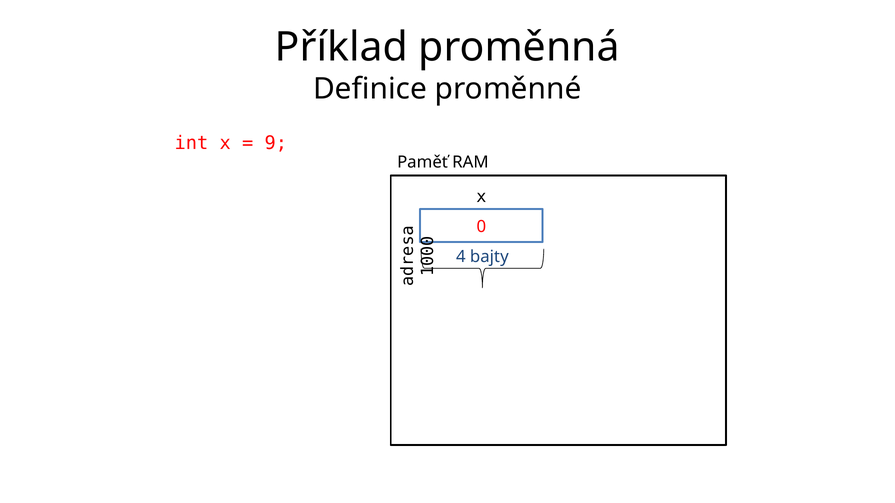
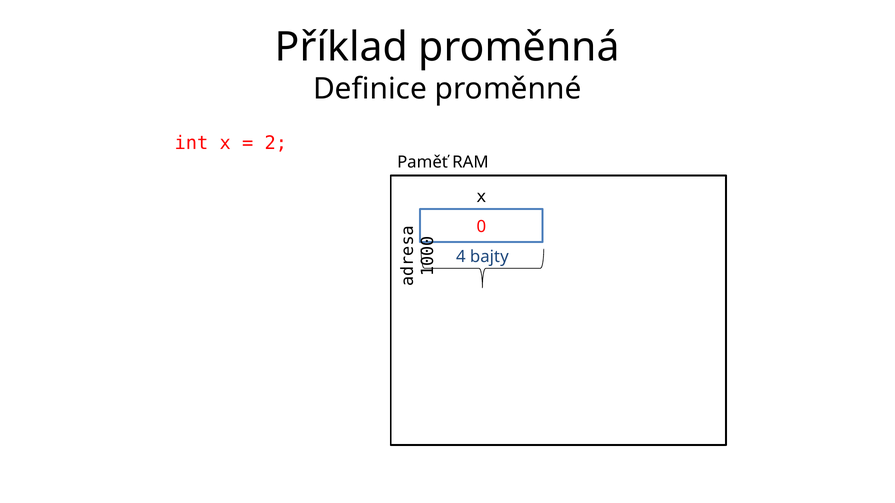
9: 9 -> 2 (276, 143)
